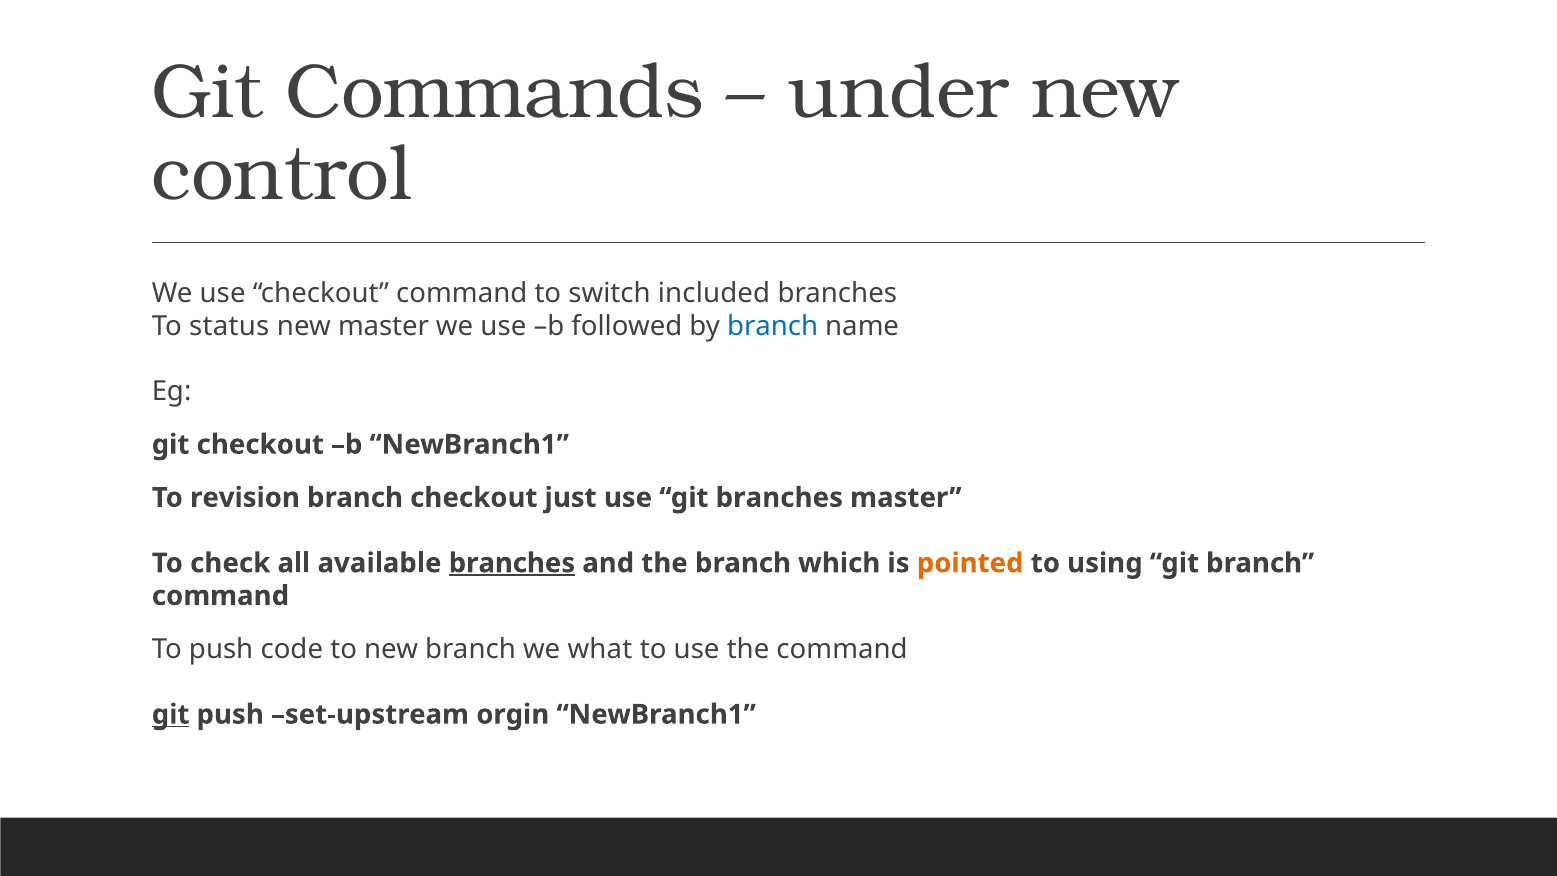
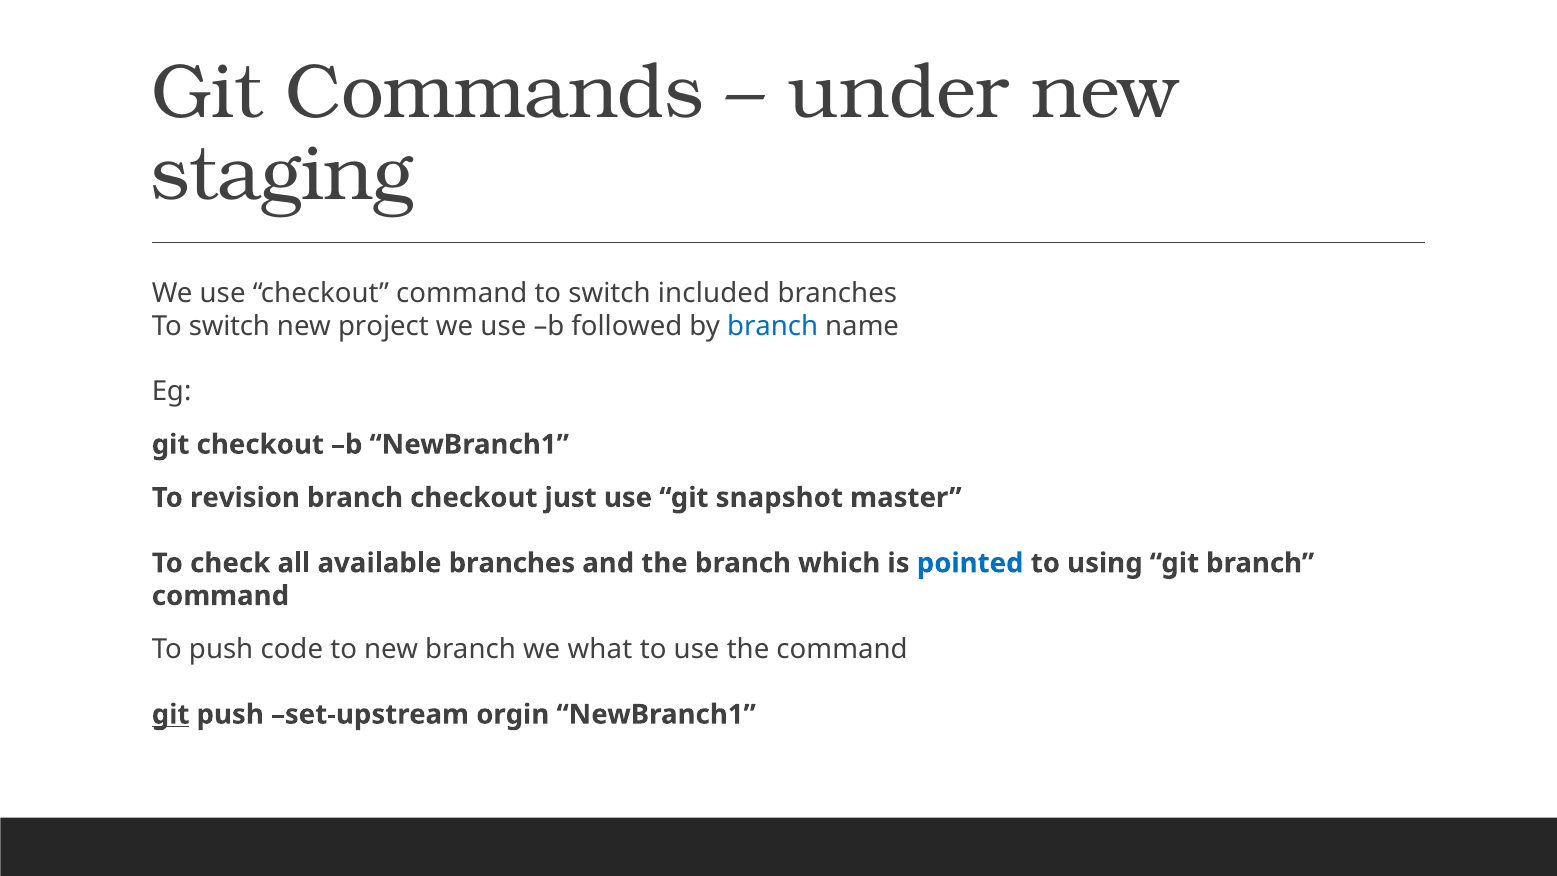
control: control -> staging (282, 174)
status: status -> switch (229, 326)
new master: master -> project (383, 326)
git branches: branches -> snapshot (779, 498)
branches underline: present -> none (512, 563)
pointed colour: orange -> blue (970, 563)
